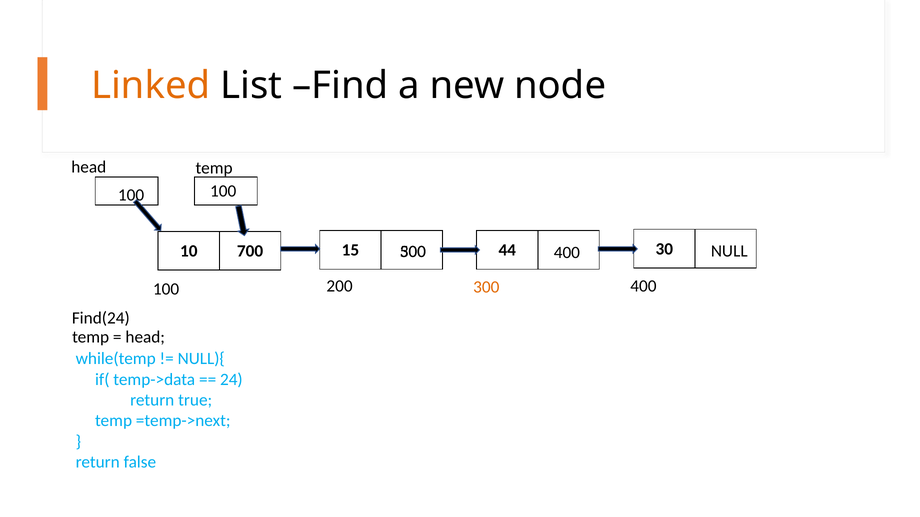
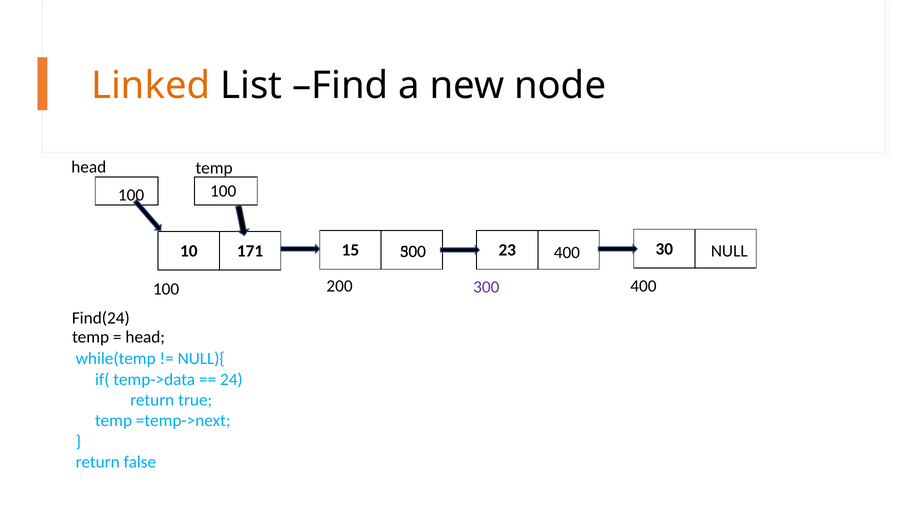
700: 700 -> 171 (250, 251)
44: 44 -> 23 (507, 250)
300 colour: orange -> purple (486, 288)
